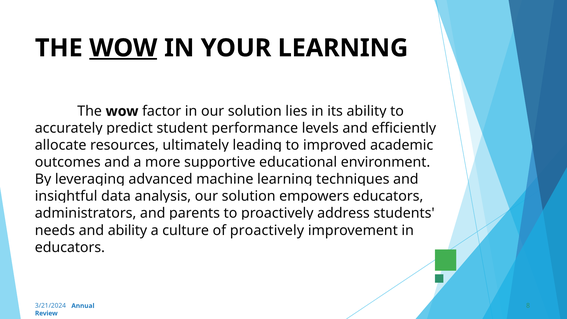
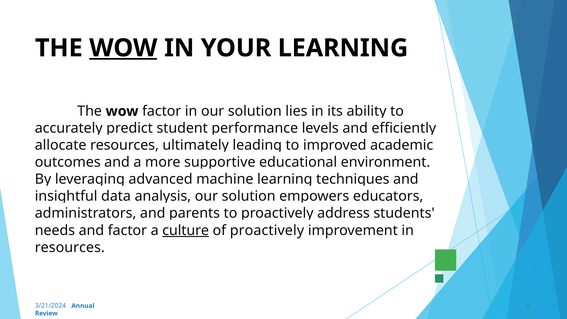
ability: ability -> factor (127, 230)
culture underline: none -> present (186, 230)
educators: educators -> resources (70, 247)
